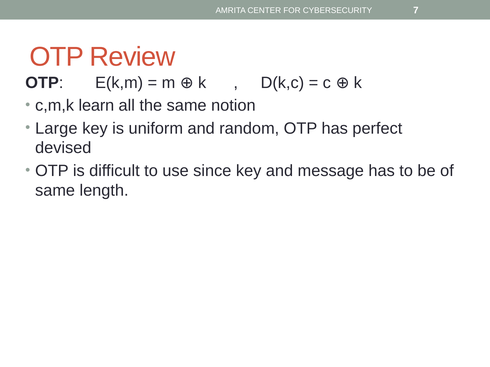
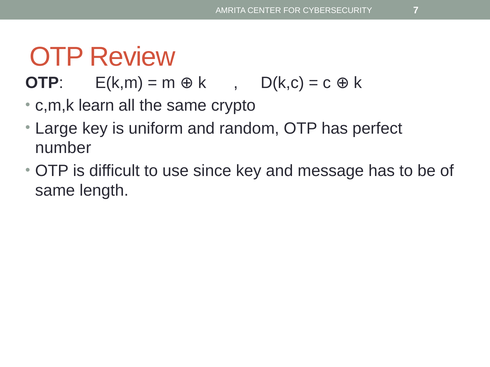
notion: notion -> crypto (233, 106)
devised: devised -> number (63, 148)
